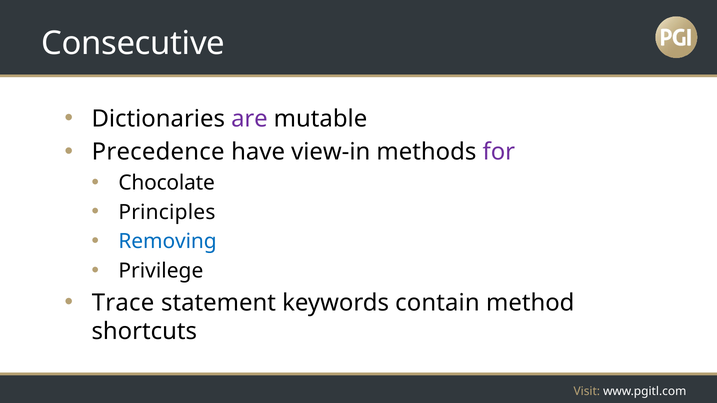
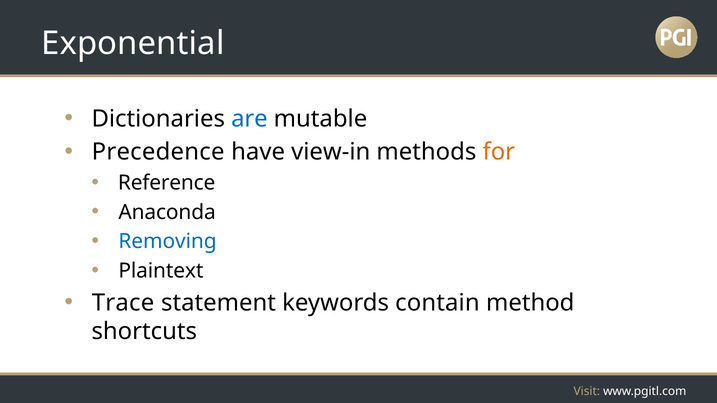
Consecutive: Consecutive -> Exponential (133, 43)
are colour: purple -> blue (249, 119)
for colour: purple -> orange (499, 152)
Chocolate: Chocolate -> Reference (167, 183)
Principles: Principles -> Anaconda (167, 212)
Privilege: Privilege -> Plaintext (161, 271)
